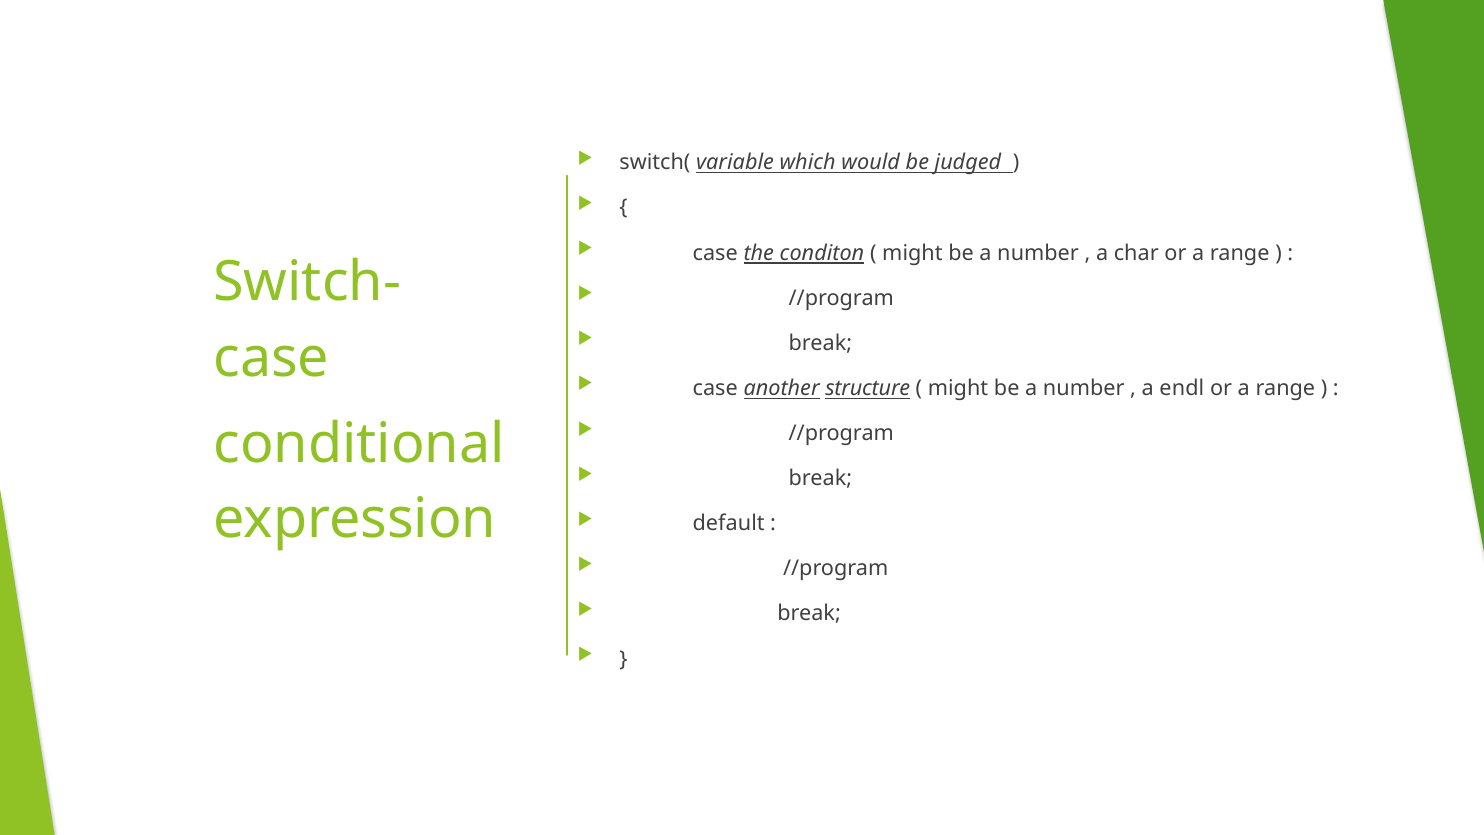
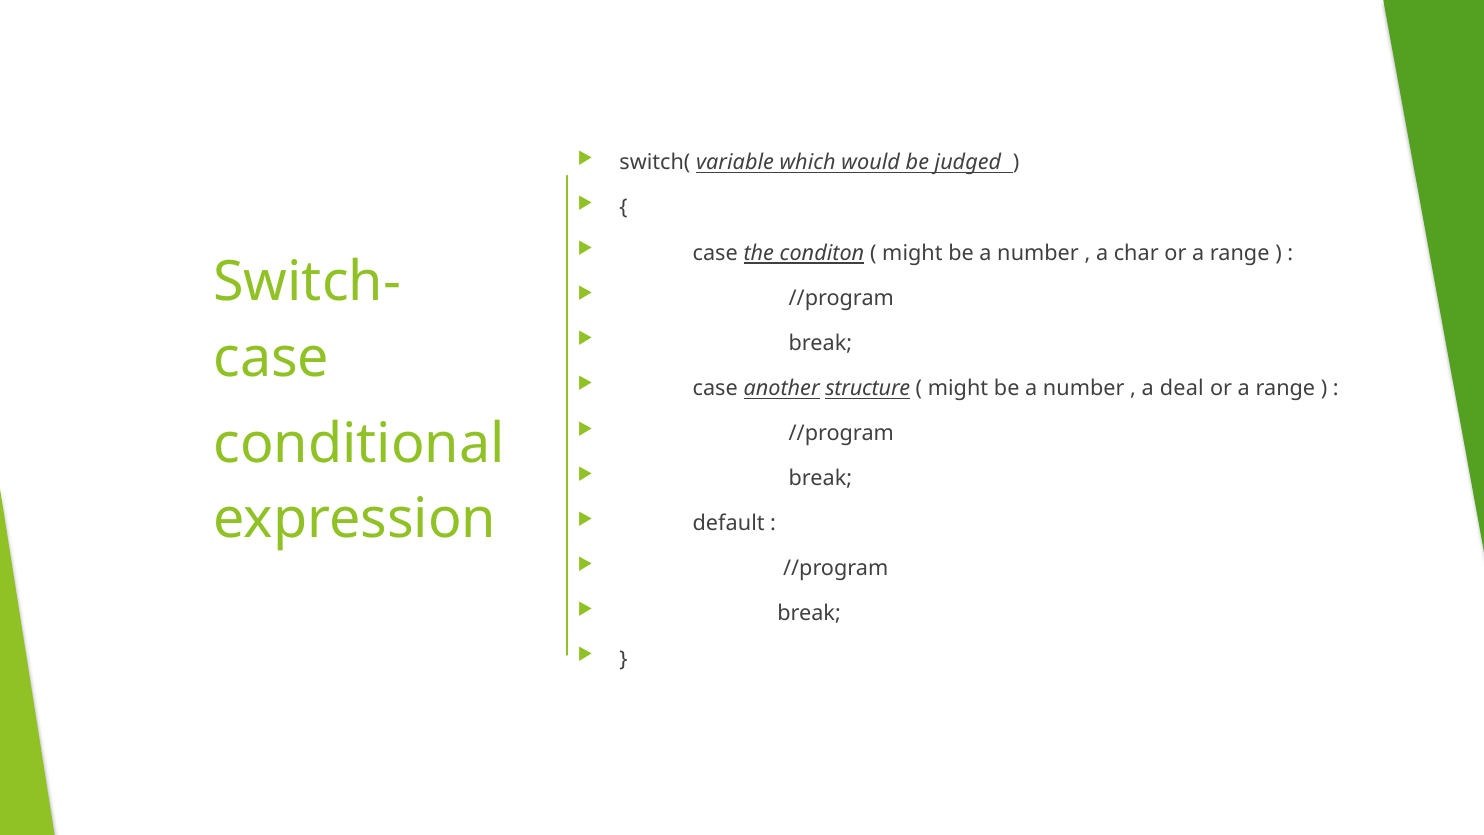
endl: endl -> deal (1182, 388)
